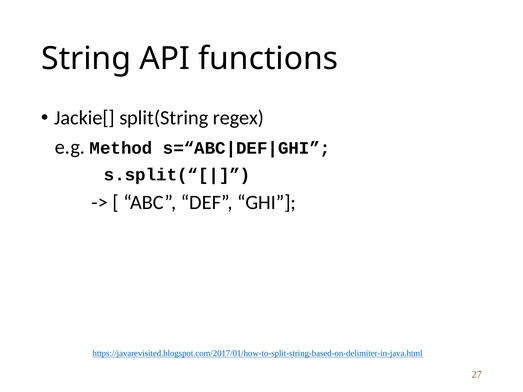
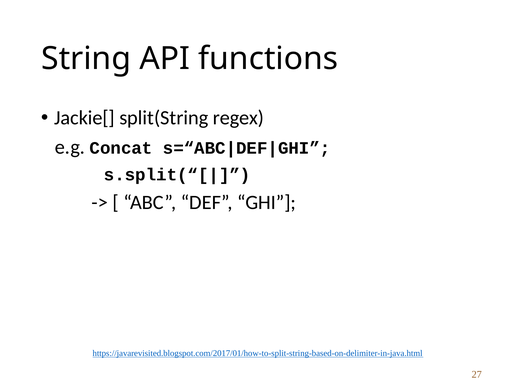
Method: Method -> Concat (121, 148)
